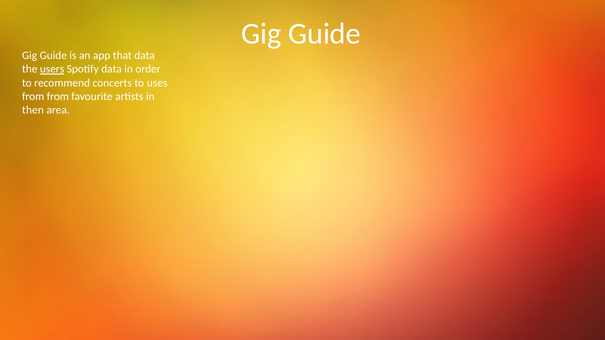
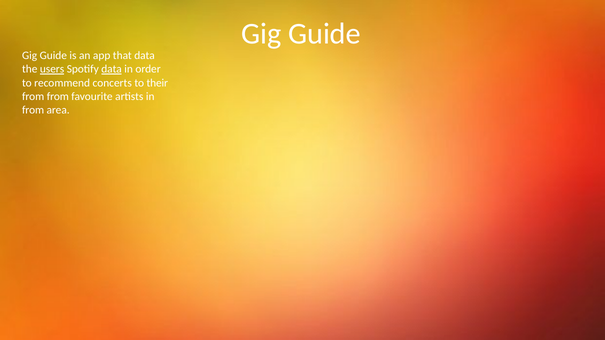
data underline: none -> present (112, 69)
uses: uses -> their (157, 83)
then: then -> from (33, 110)
